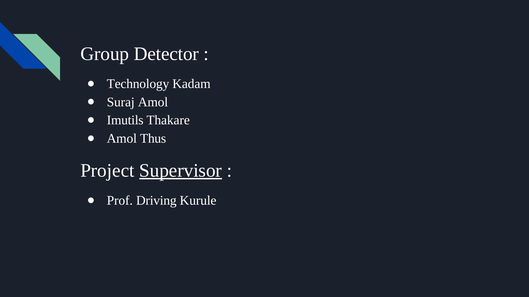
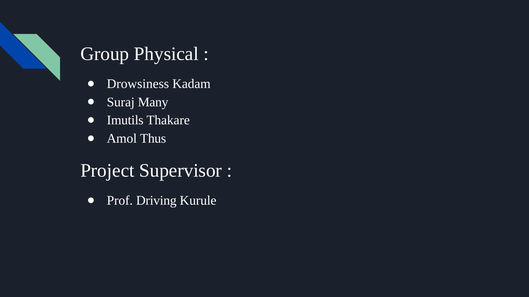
Detector: Detector -> Physical (166, 54)
Technology: Technology -> Drowsiness (138, 84)
Suraj Amol: Amol -> Many (153, 102)
Supervisor underline: present -> none (181, 171)
